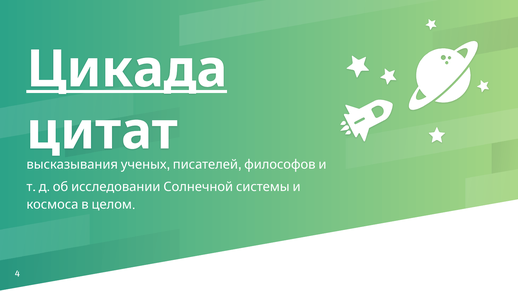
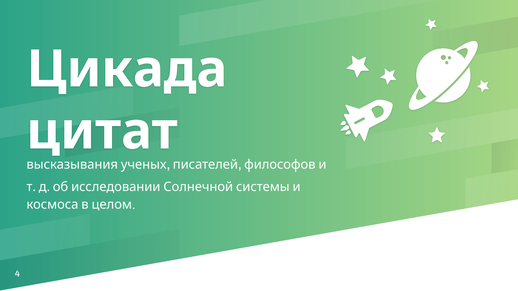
Цикада underline: present -> none (127, 69)
